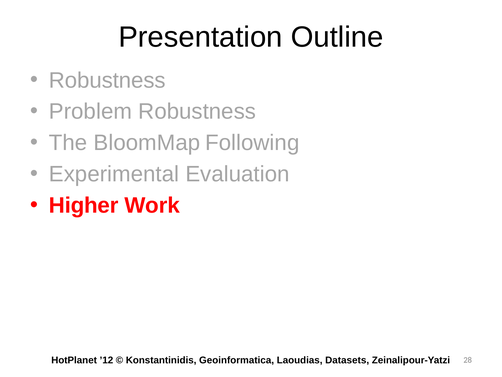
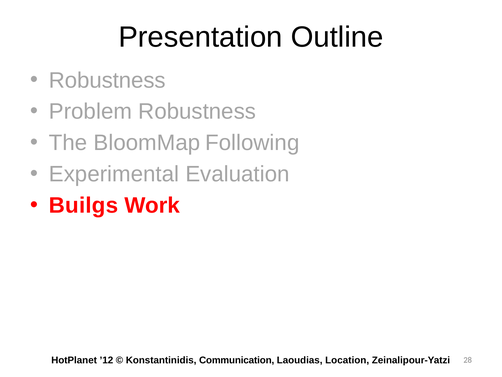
Higher: Higher -> Builgs (84, 205)
Geoinformatica: Geoinformatica -> Communication (237, 360)
Datasets: Datasets -> Location (347, 360)
